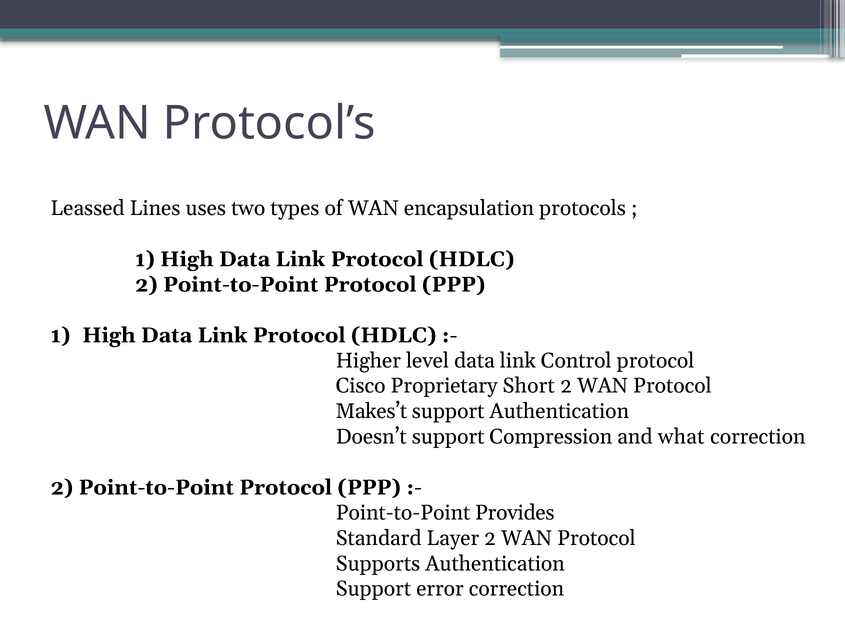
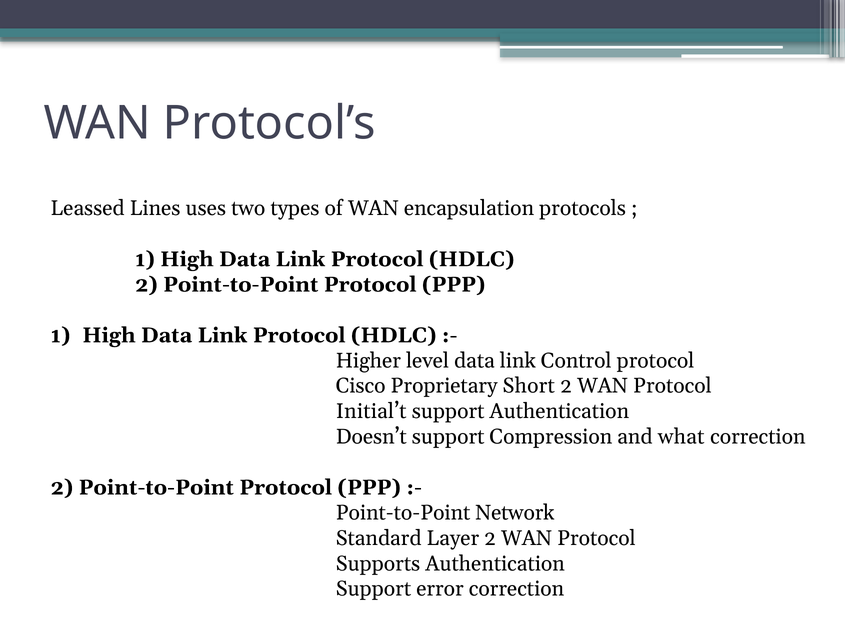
Makes’t: Makes’t -> Initial’t (371, 411)
Provides: Provides -> Network (515, 513)
